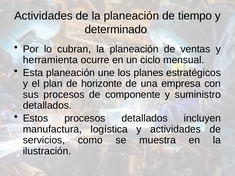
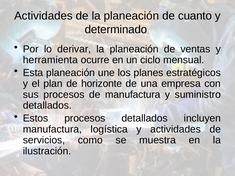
tiempo: tiempo -> cuanto (195, 16)
cubran: cubran -> derivar (74, 49)
de componente: componente -> manufactura (133, 95)
